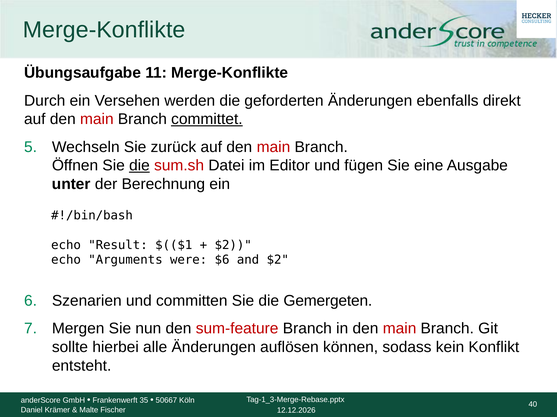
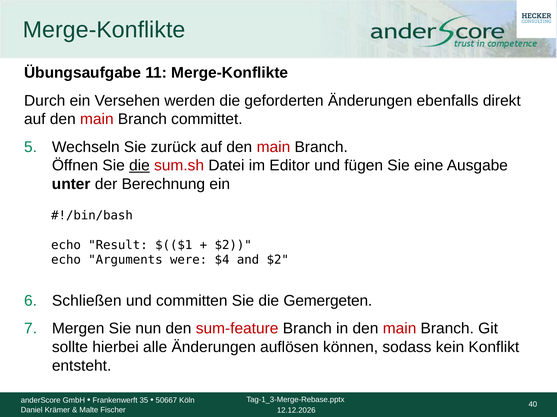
committet underline: present -> none (207, 119)
$6: $6 -> $4 (222, 260)
Szenarien: Szenarien -> Schließen (87, 301)
